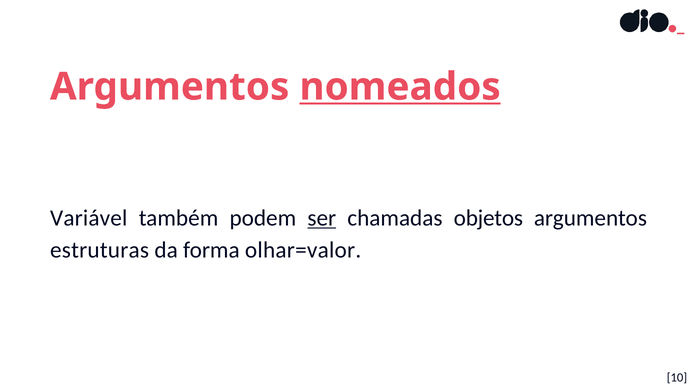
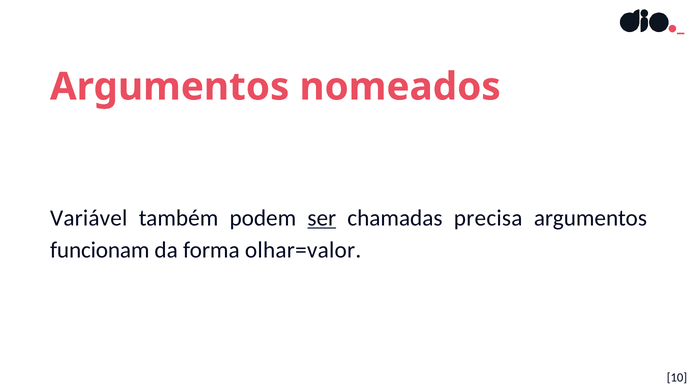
nomeados underline: present -> none (400, 87)
objetos: objetos -> precisa (488, 218)
estruturas: estruturas -> funcionam (100, 250)
